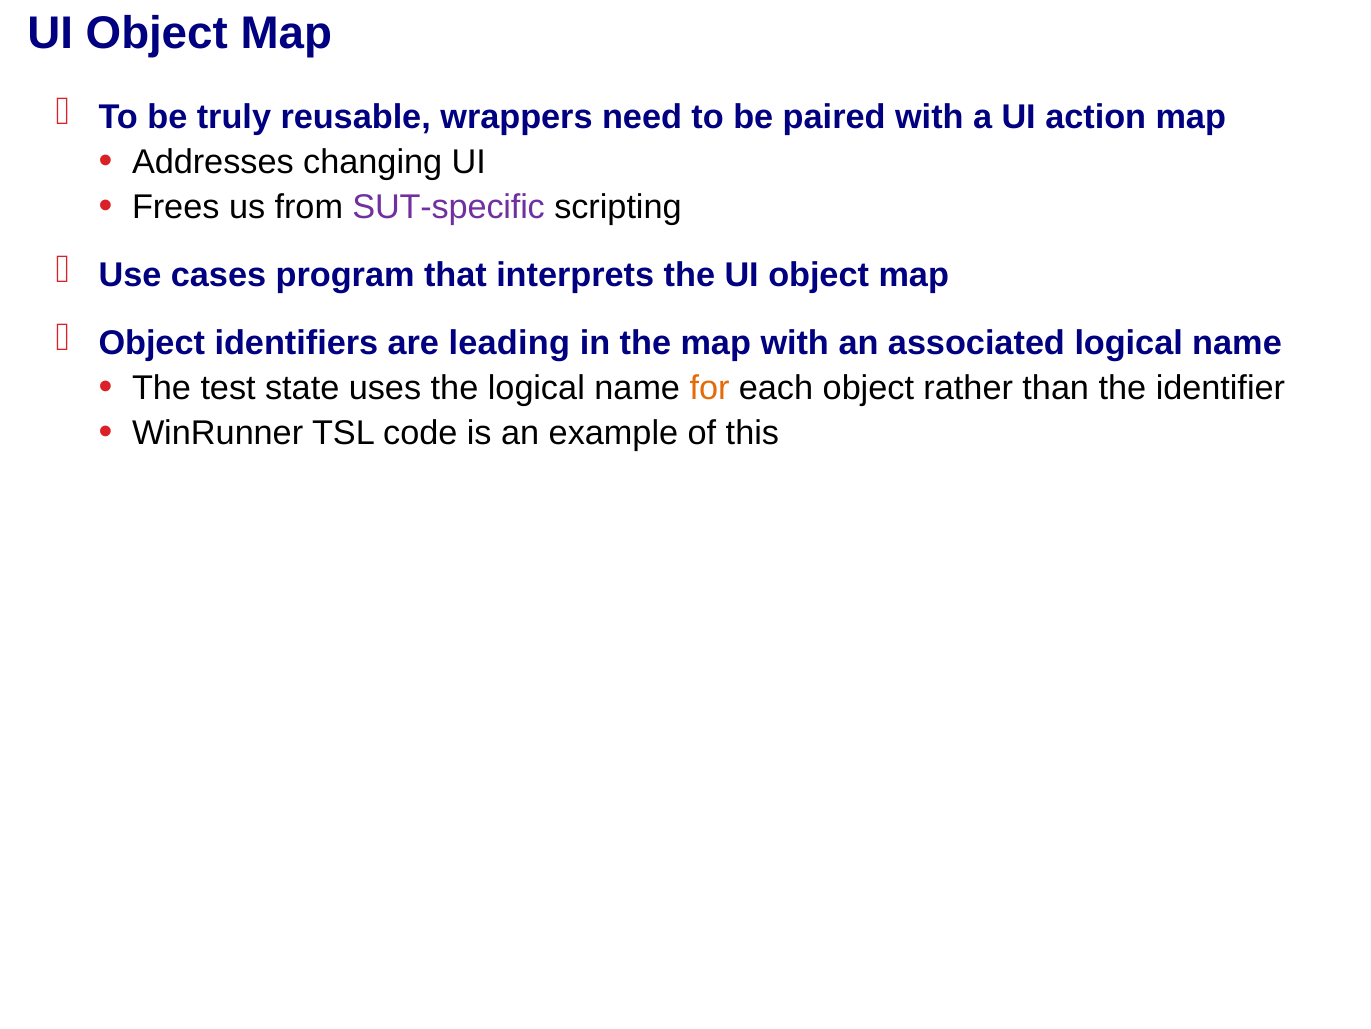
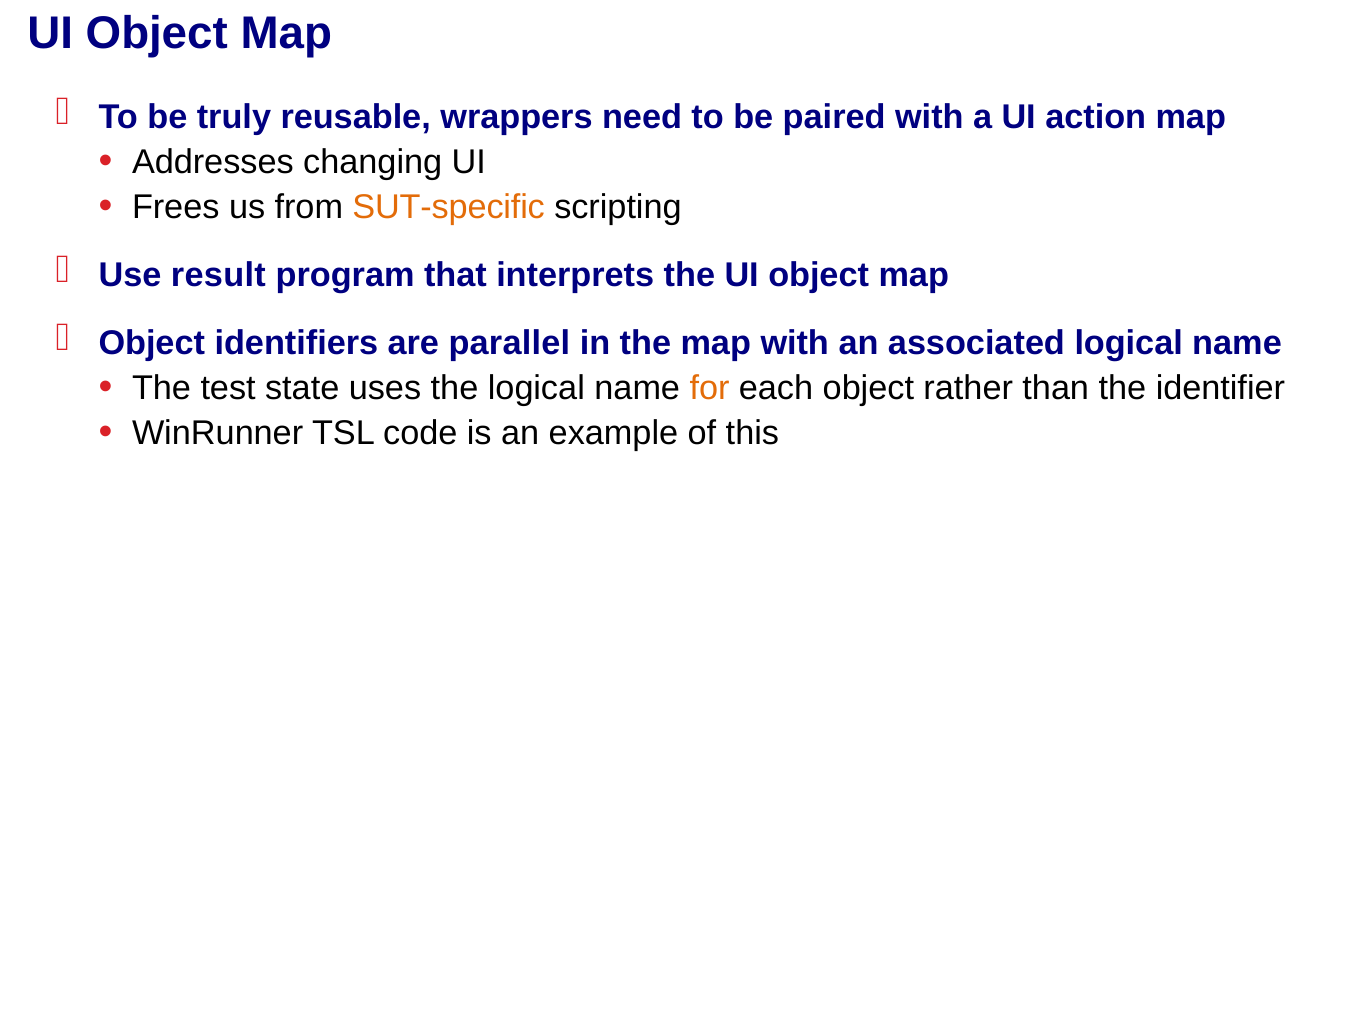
SUT-specific colour: purple -> orange (449, 207)
cases: cases -> result (218, 275)
leading: leading -> parallel (509, 343)
